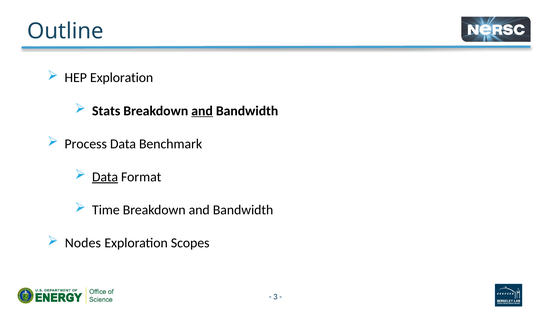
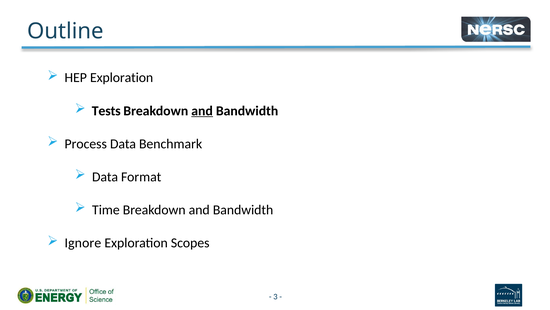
Stats: Stats -> Tests (106, 111)
Data underline: present -> none (105, 177)
Nodes: Nodes -> Ignore (83, 243)
